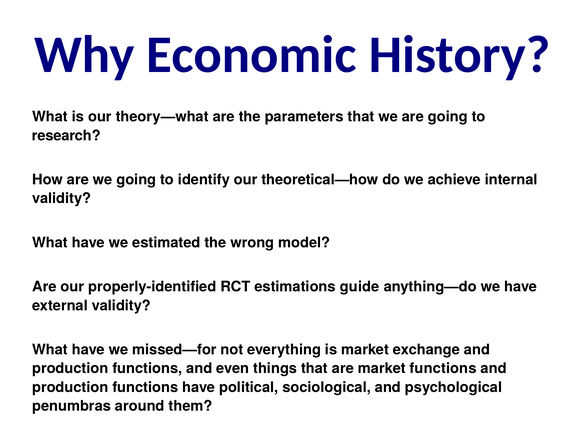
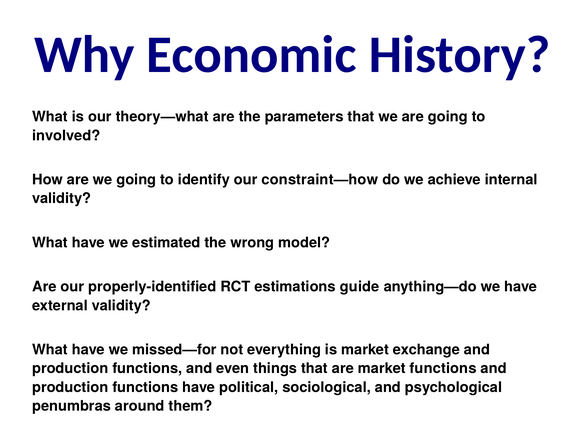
research: research -> involved (66, 136)
theoretical—how: theoretical—how -> constraint—how (320, 180)
